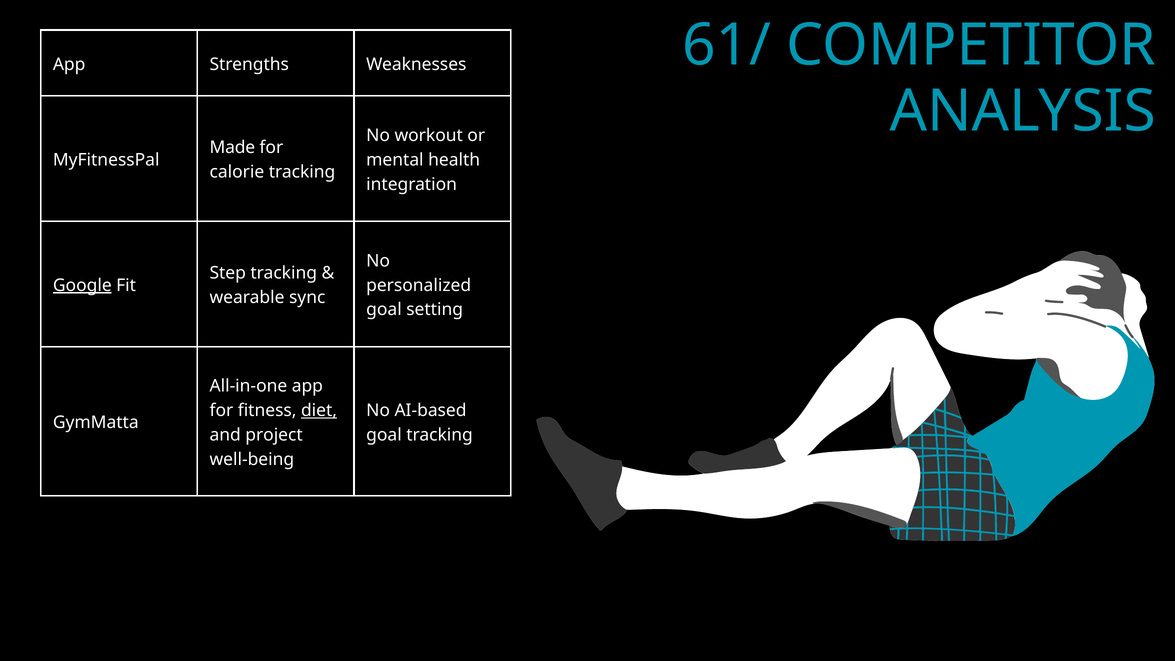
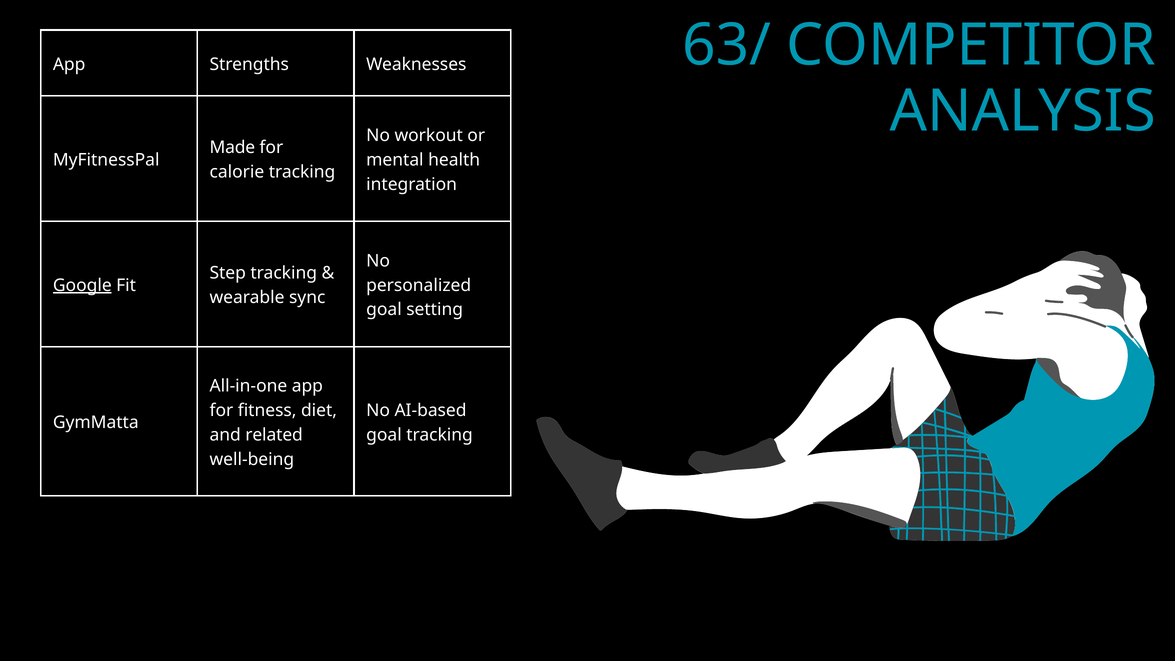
61/: 61/ -> 63/ (727, 45)
diet underline: present -> none (319, 410)
project: project -> related (274, 435)
